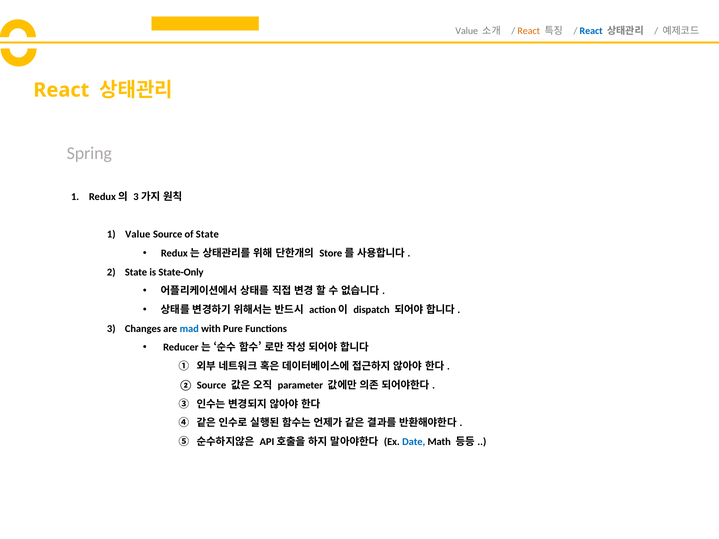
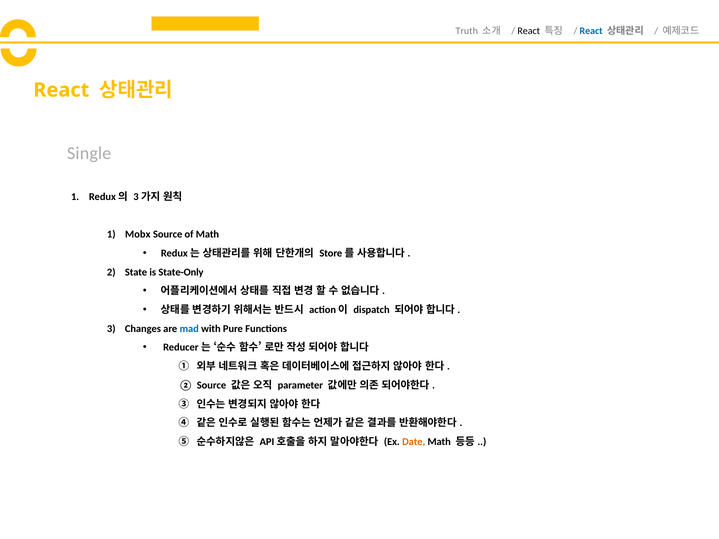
Value: Value -> Truth (467, 31)
React colour: orange -> black (529, 31)
Spring: Spring -> Single (89, 153)
Value: Value -> Mobx (138, 235)
of State: State -> Math (207, 235)
Date colour: blue -> orange (414, 442)
